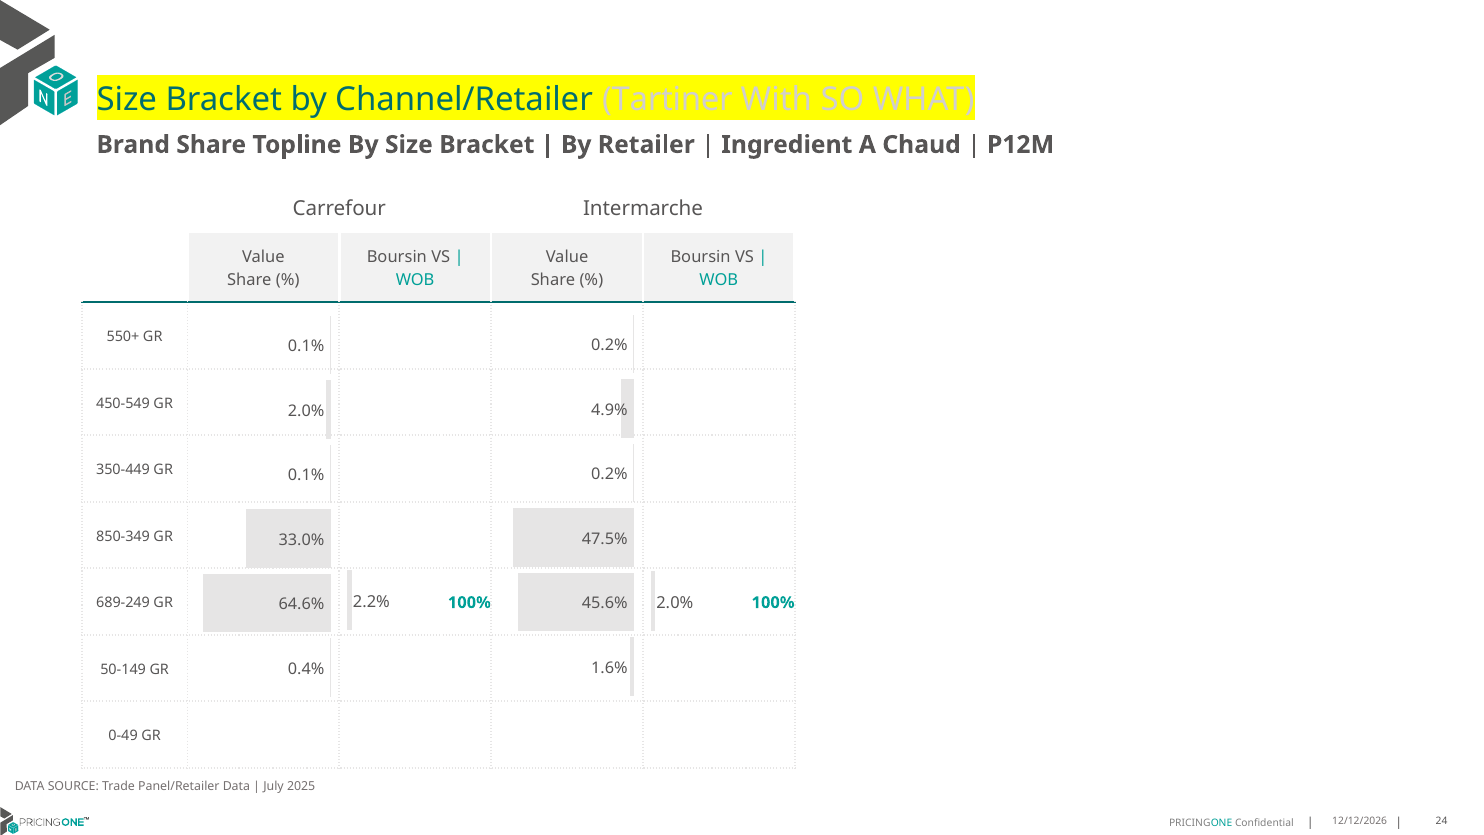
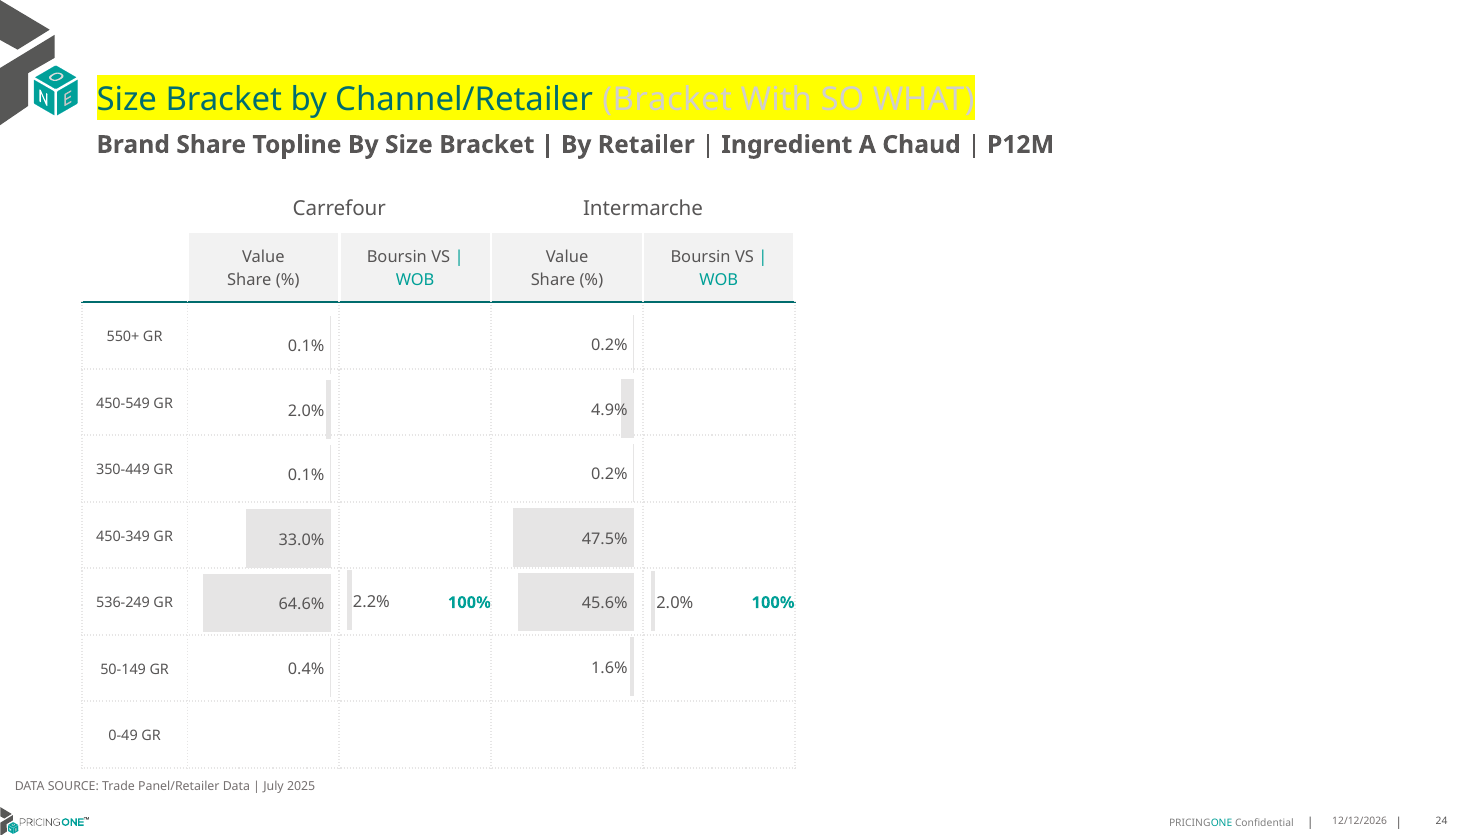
Channel/Retailer Tartiner: Tartiner -> Bracket (667, 100)
850-349: 850-349 -> 450-349 (123, 536)
689-249: 689-249 -> 536-249 (123, 603)
